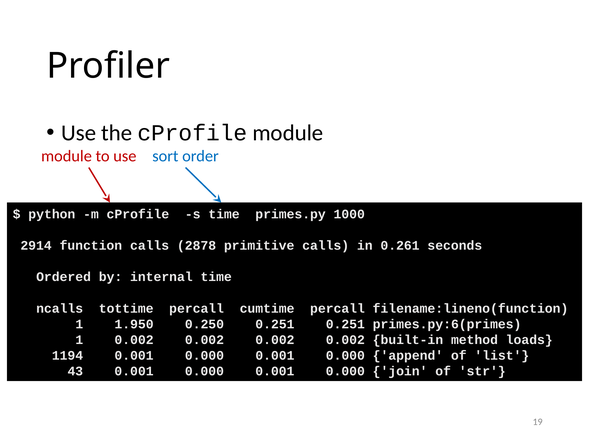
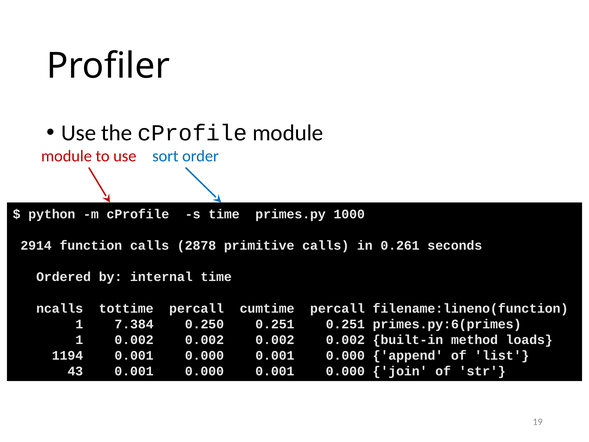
1.950: 1.950 -> 7.384 (134, 324)
